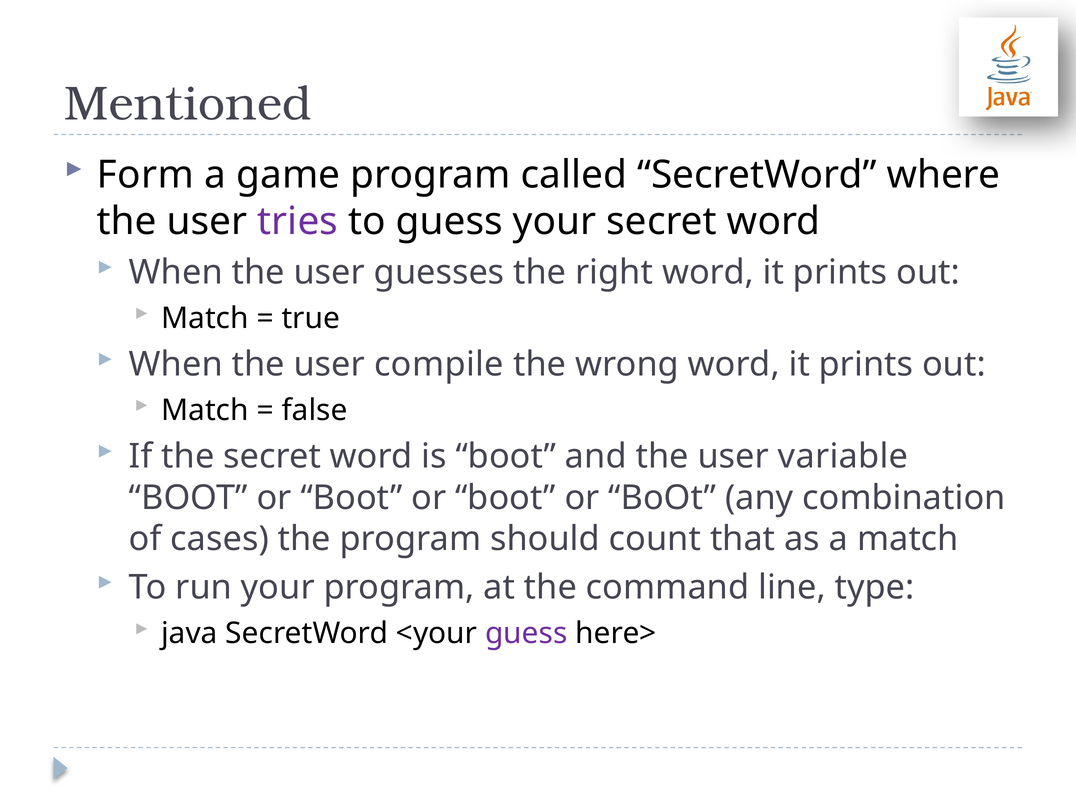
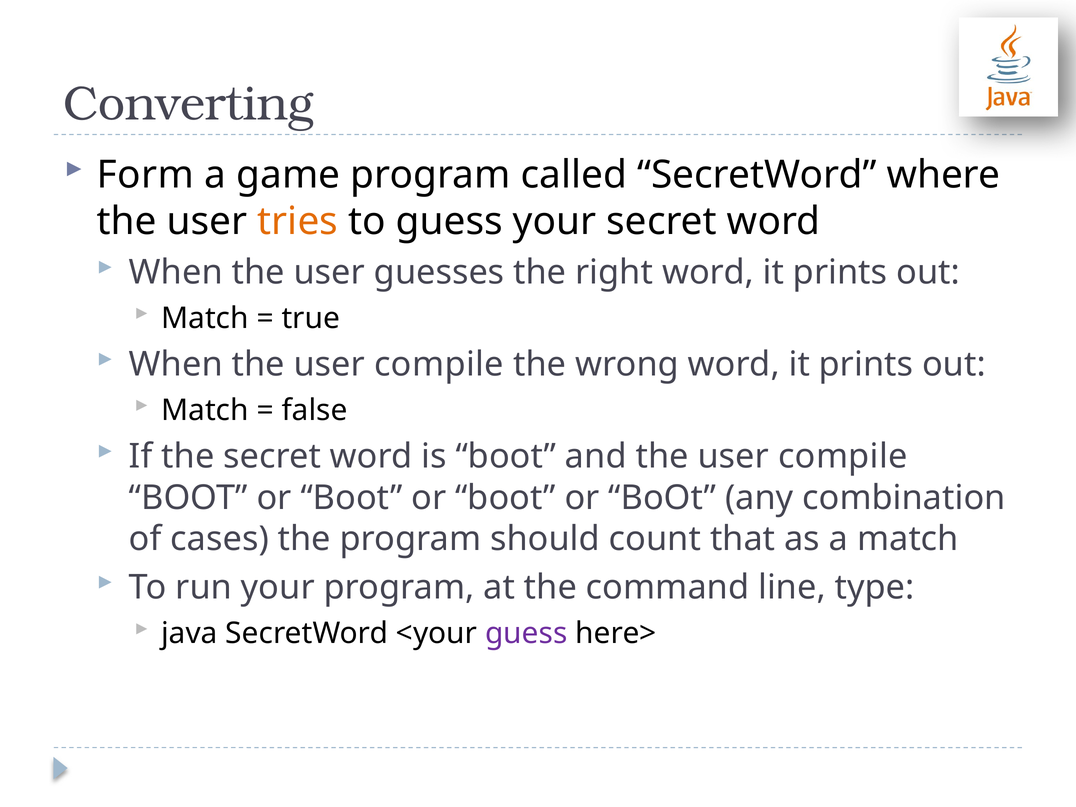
Mentioned: Mentioned -> Converting (189, 104)
tries colour: purple -> orange (298, 221)
and the user variable: variable -> compile (843, 456)
